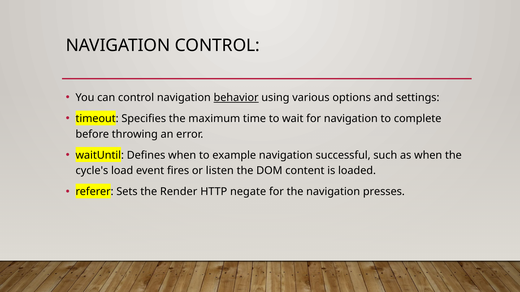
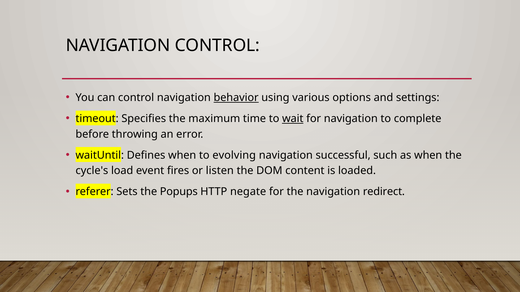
wait underline: none -> present (293, 119)
example: example -> evolving (234, 155)
Render: Render -> Popups (179, 192)
presses: presses -> redirect (384, 192)
